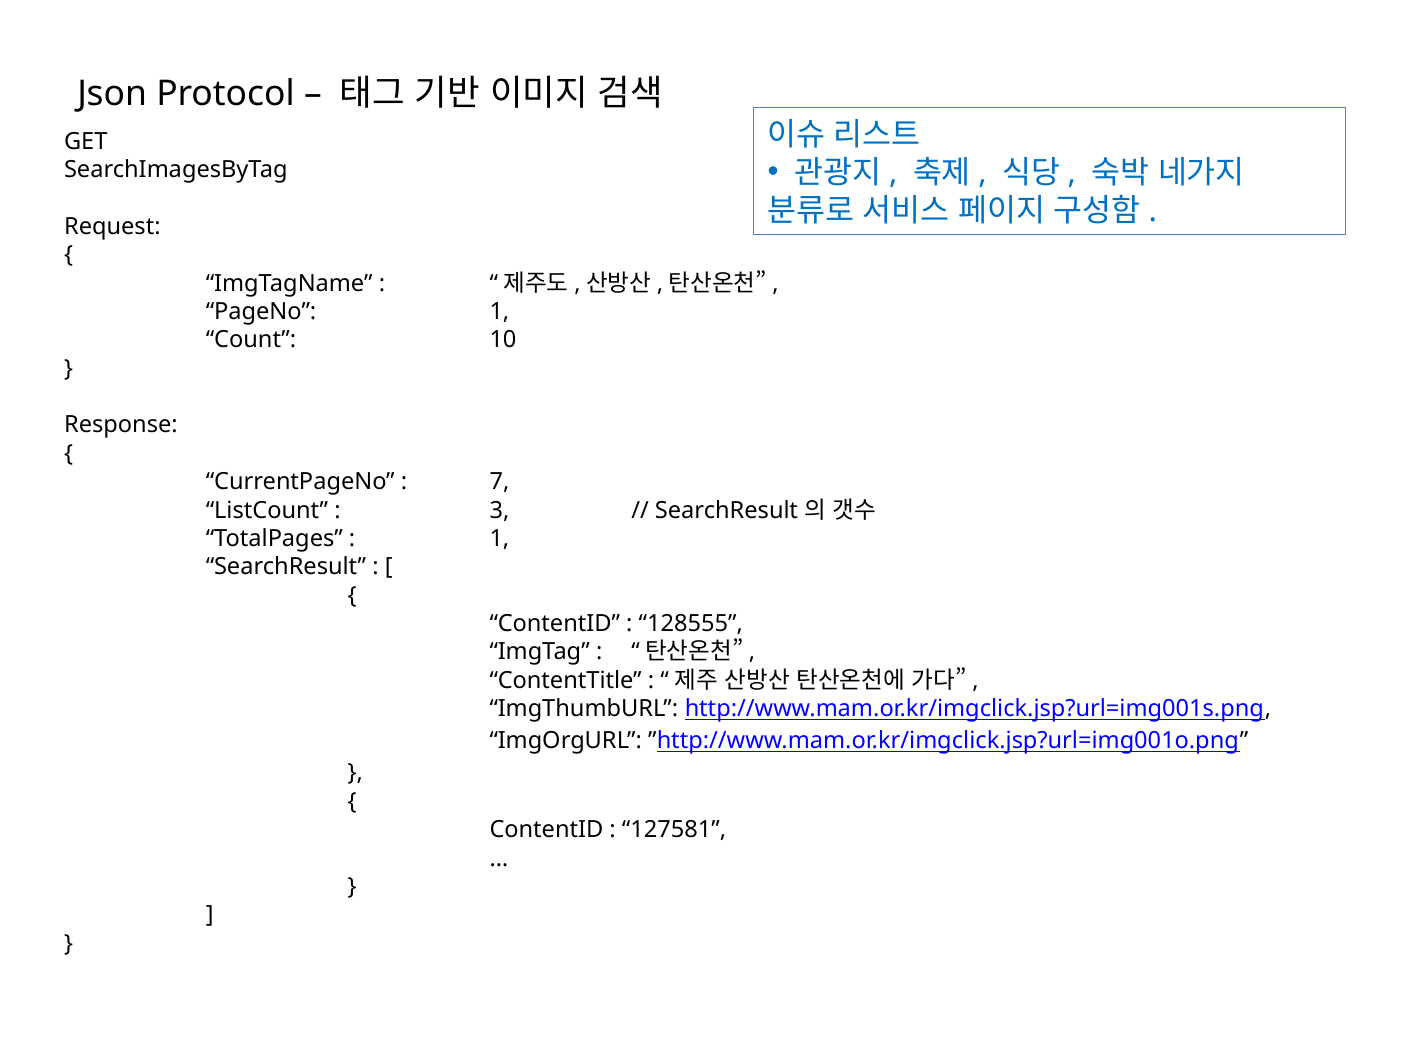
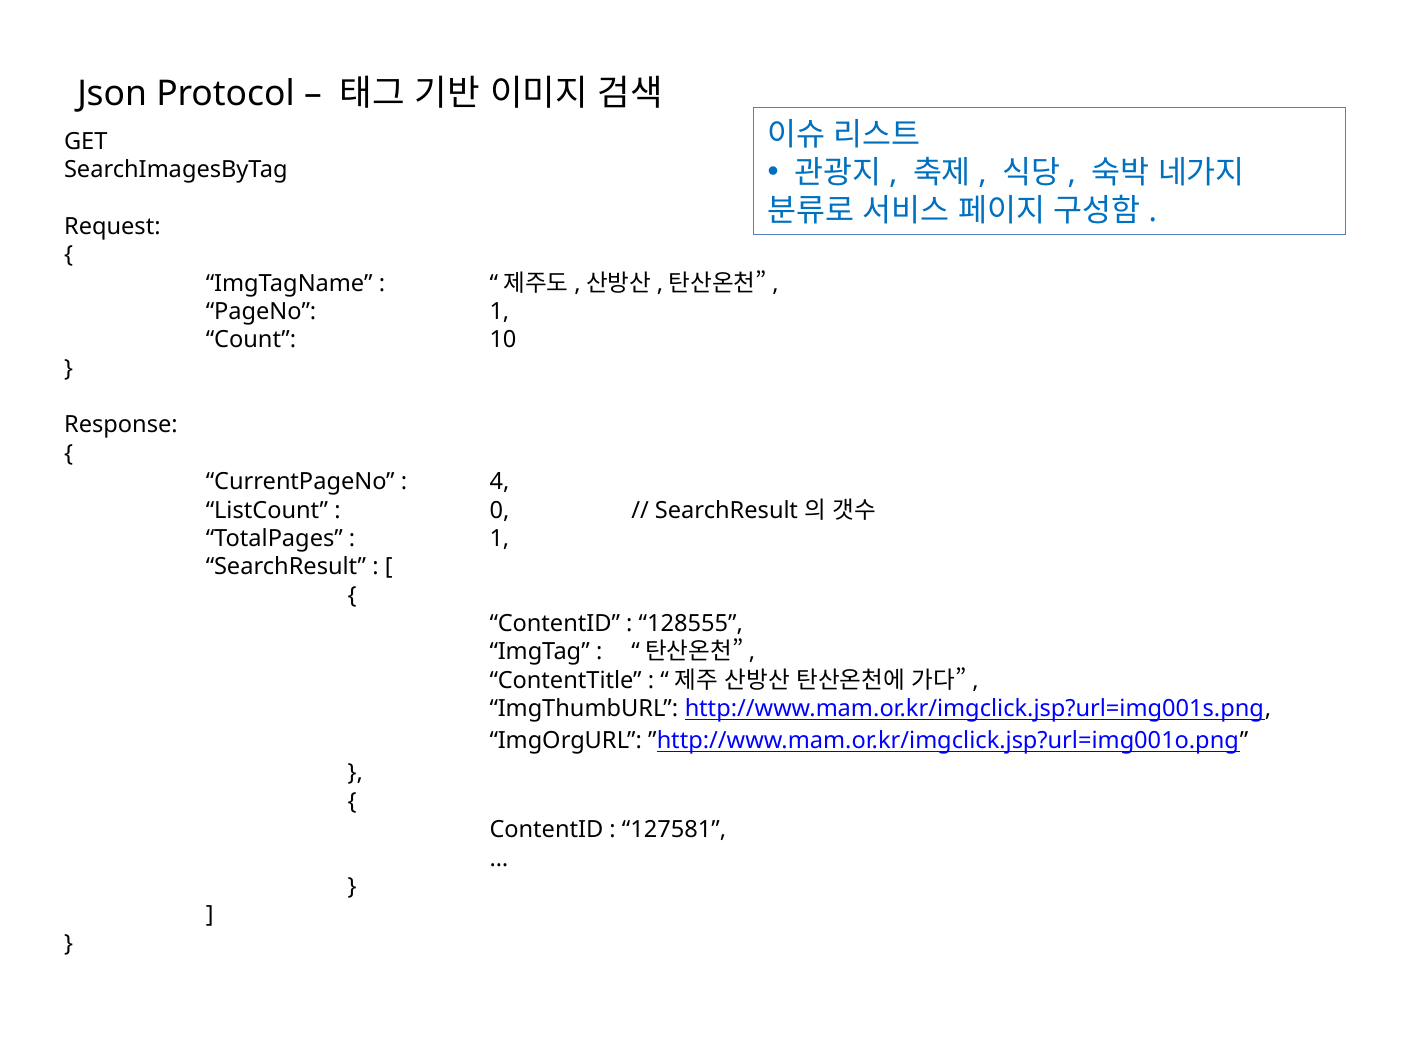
7: 7 -> 4 (499, 482)
3: 3 -> 0 (499, 510)
